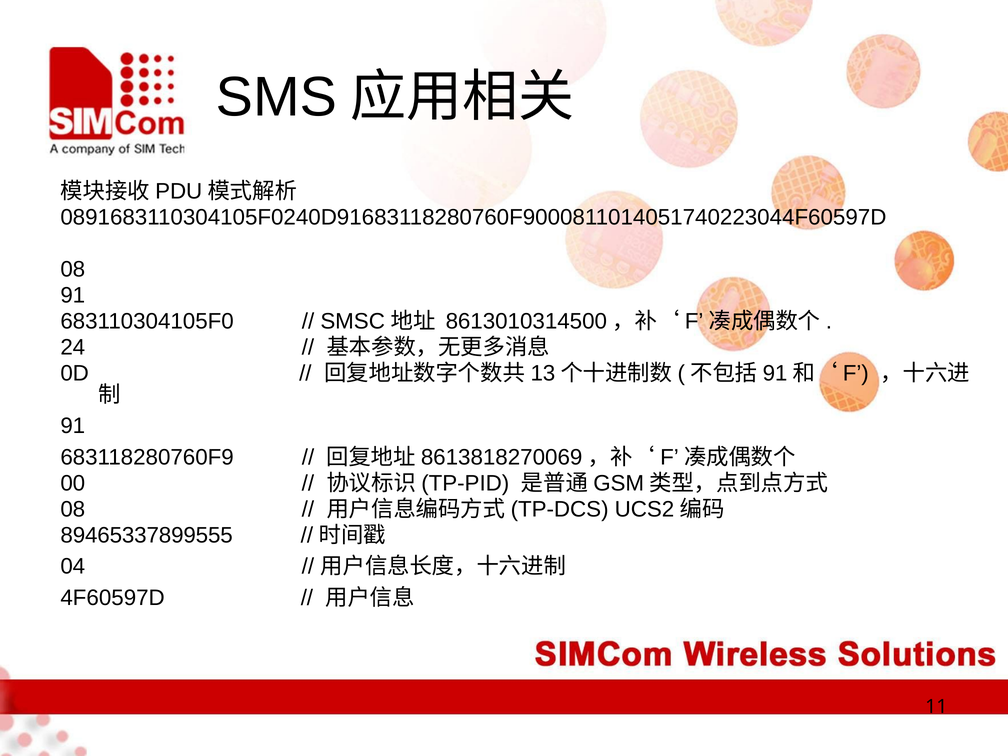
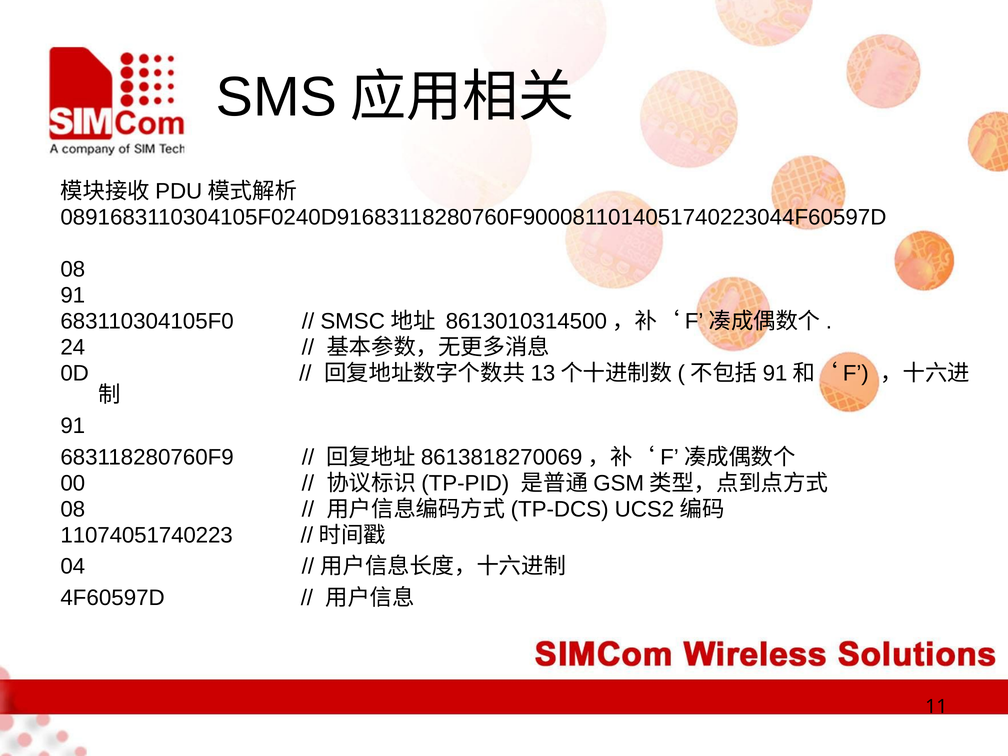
89465337899555: 89465337899555 -> 11074051740223 (147, 535)
